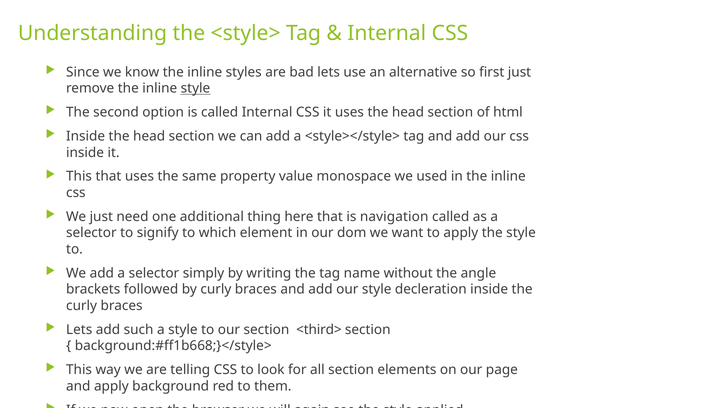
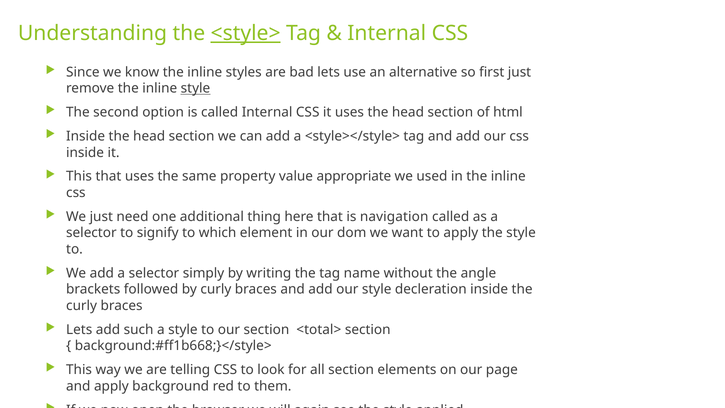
<style> underline: none -> present (246, 33)
monospace: monospace -> appropriate (354, 176)
<third>: <third> -> <total> (319, 329)
